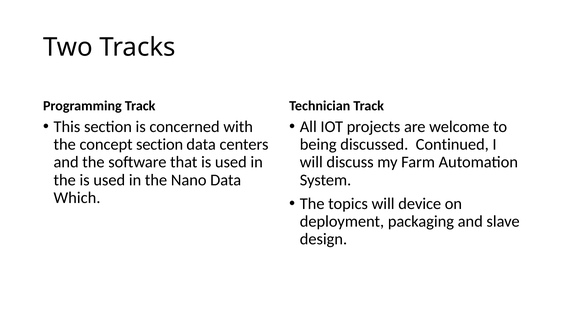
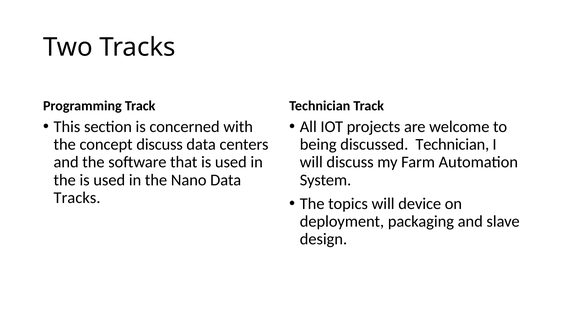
concept section: section -> discuss (160, 144)
discussed Continued: Continued -> Technician (452, 144)
Which: Which -> Tracks (77, 198)
